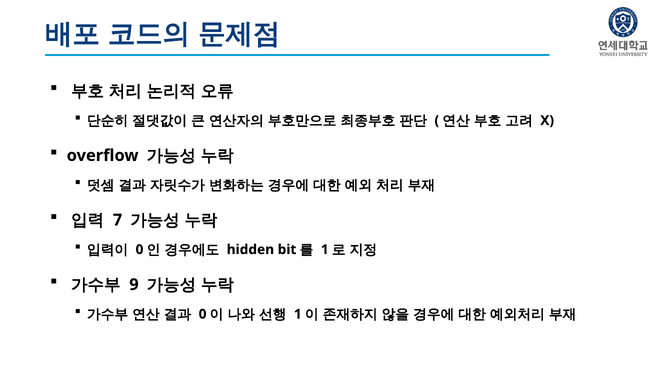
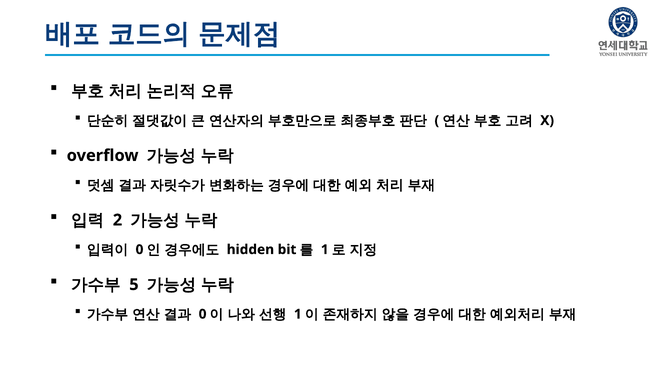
7: 7 -> 2 (118, 220)
9: 9 -> 5 (134, 284)
